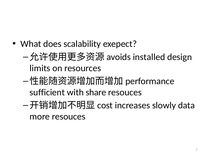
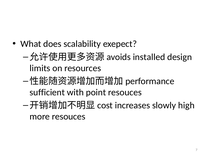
share: share -> point (96, 93)
data: data -> high (186, 106)
